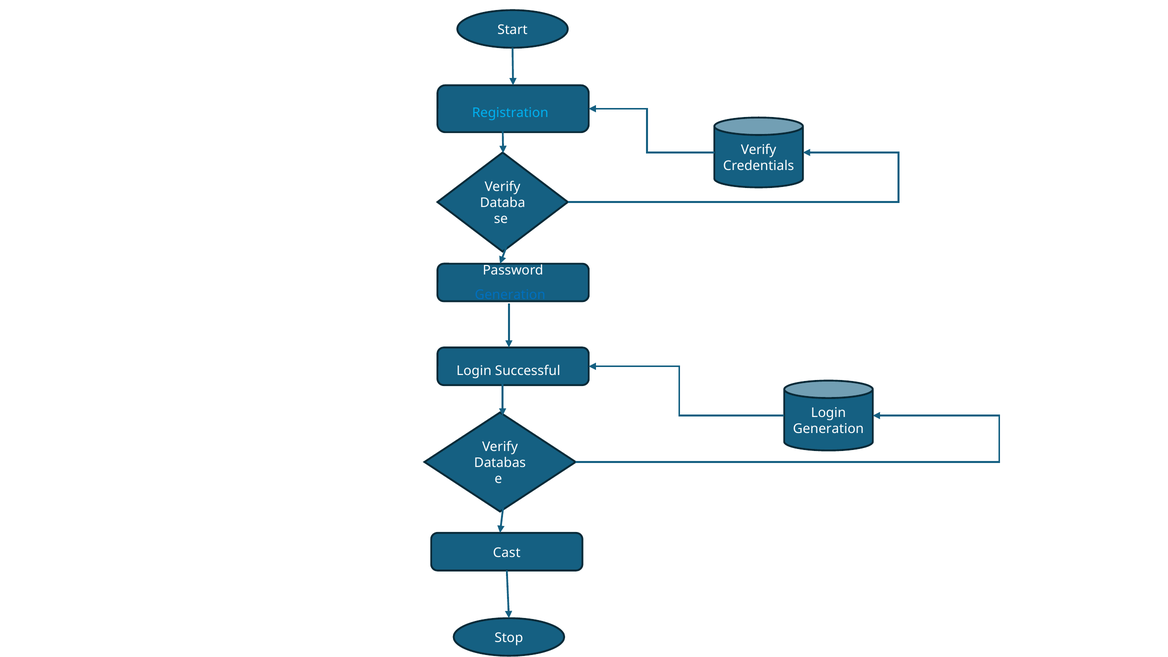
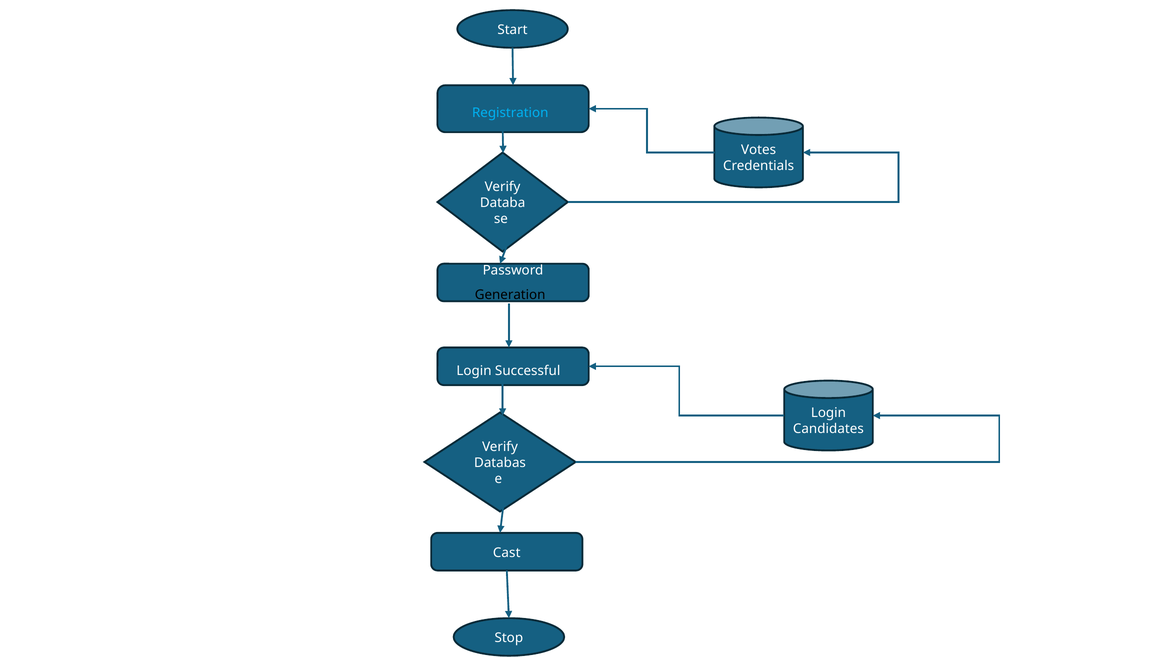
Verify: Verify -> Votes (759, 150)
Generation colour: blue -> black (510, 295)
Generation: Generation -> Candidates (828, 429)
